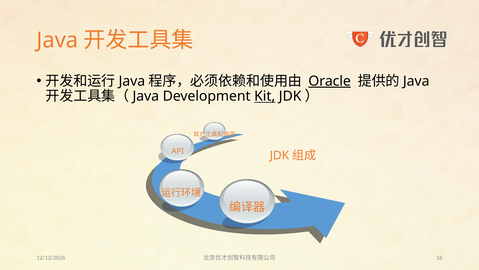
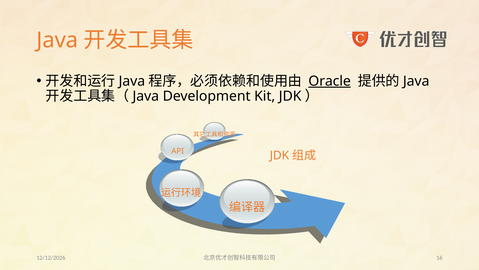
Kit underline: present -> none (265, 96)
